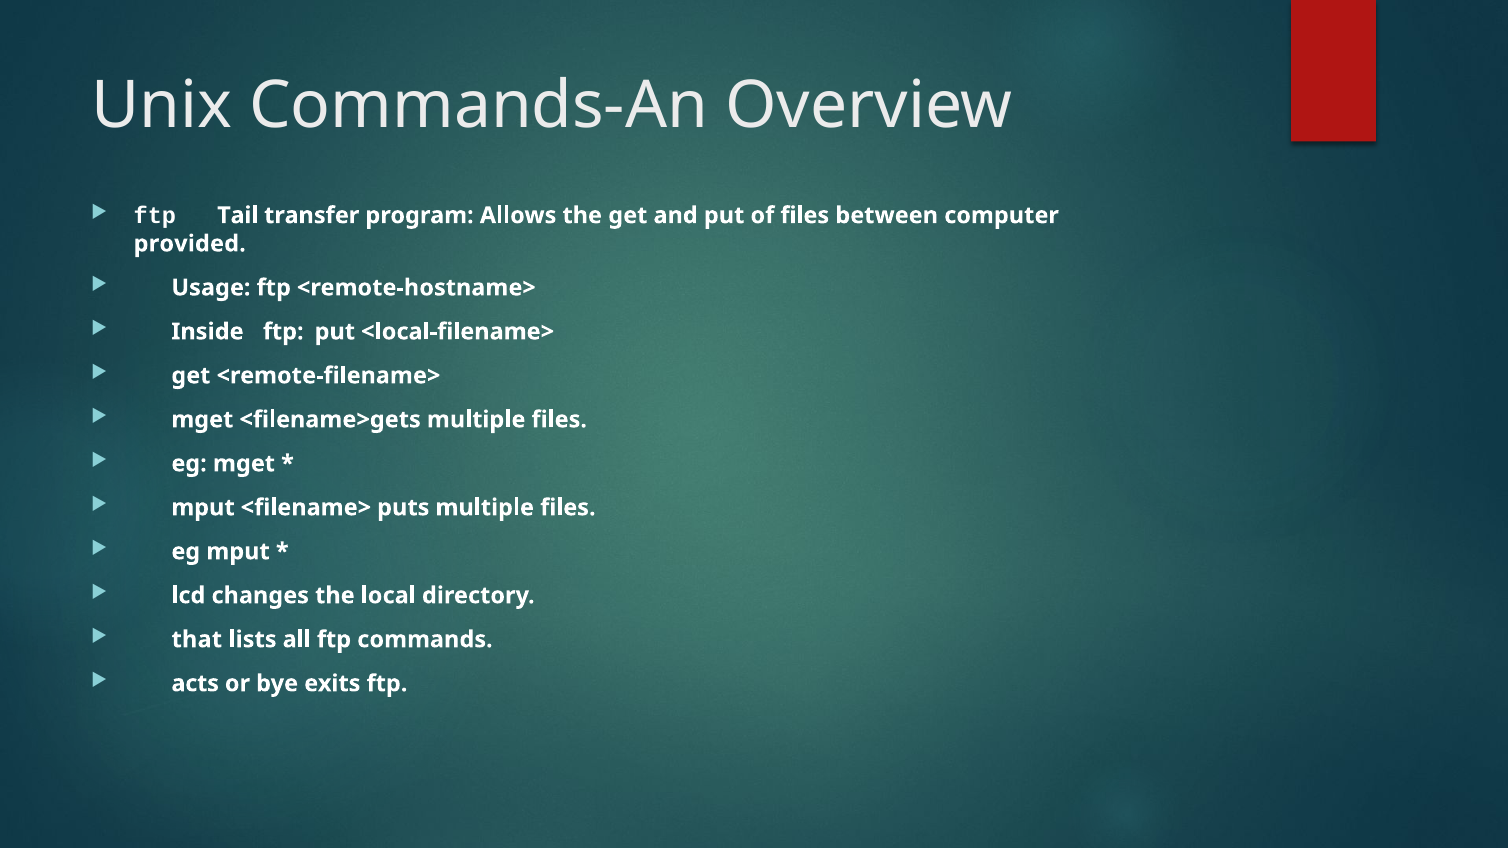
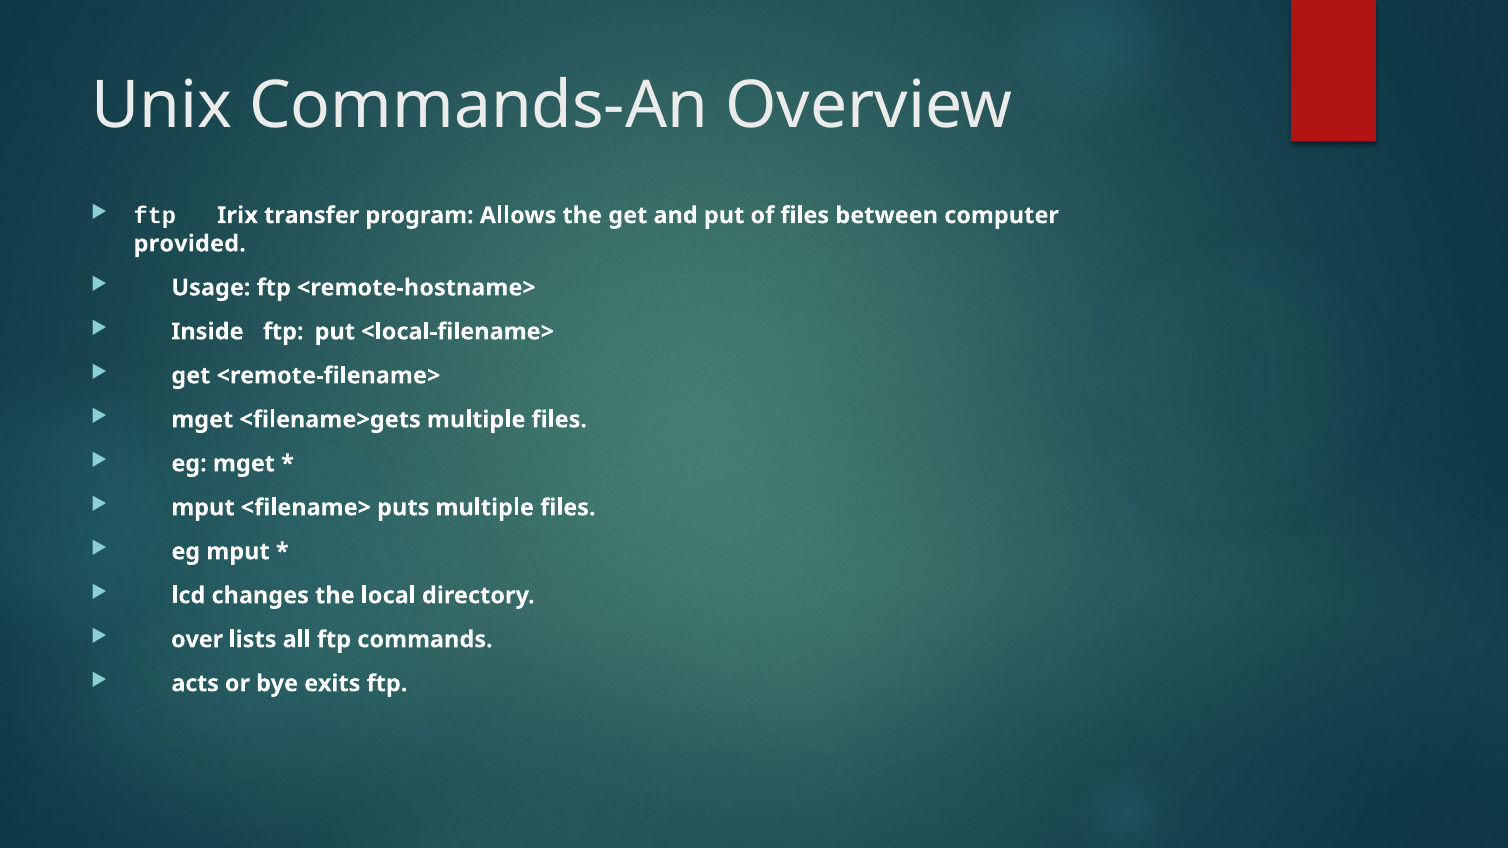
Tail: Tail -> Irix (238, 215)
that: that -> over (197, 640)
